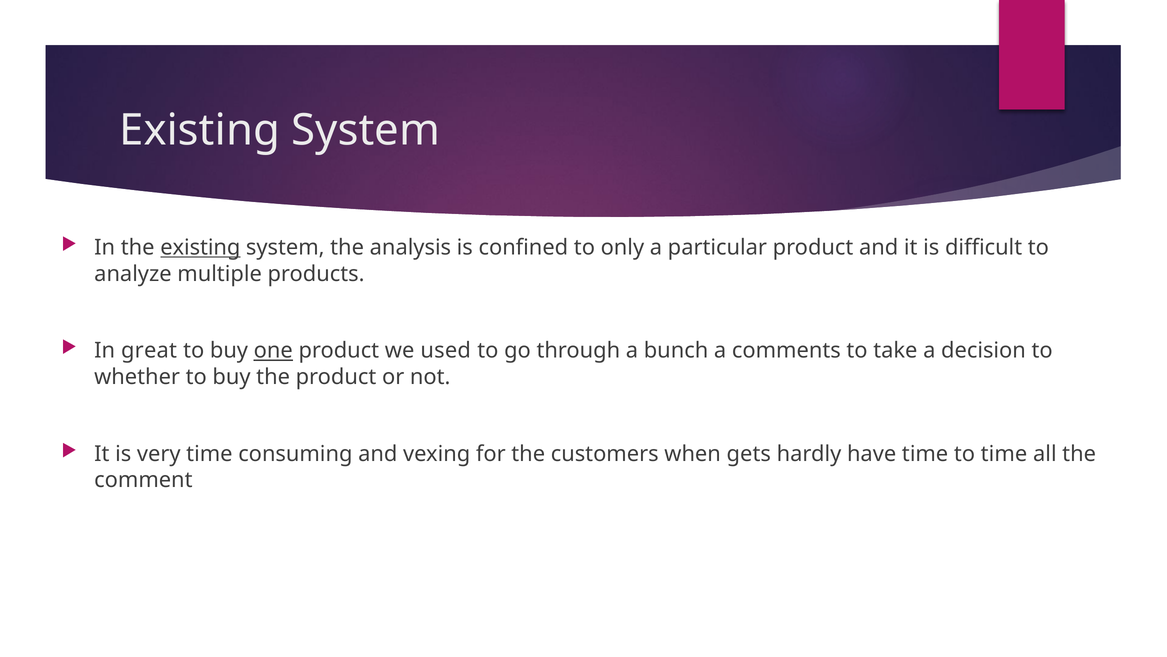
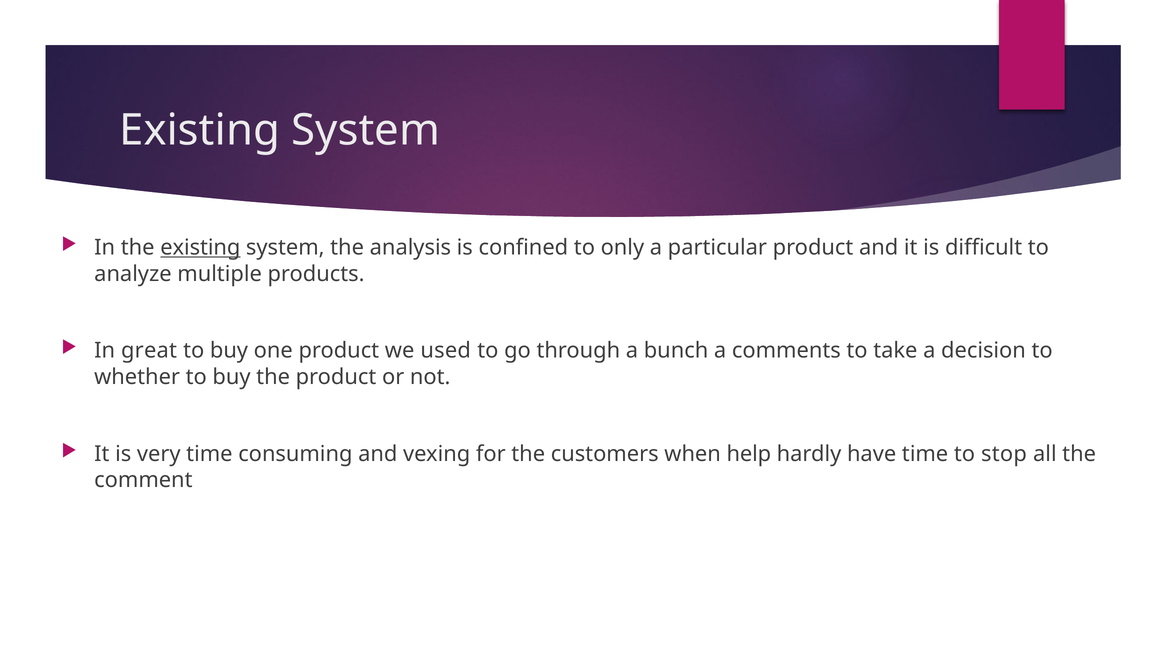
one underline: present -> none (273, 350)
gets: gets -> help (749, 454)
to time: time -> stop (1004, 454)
